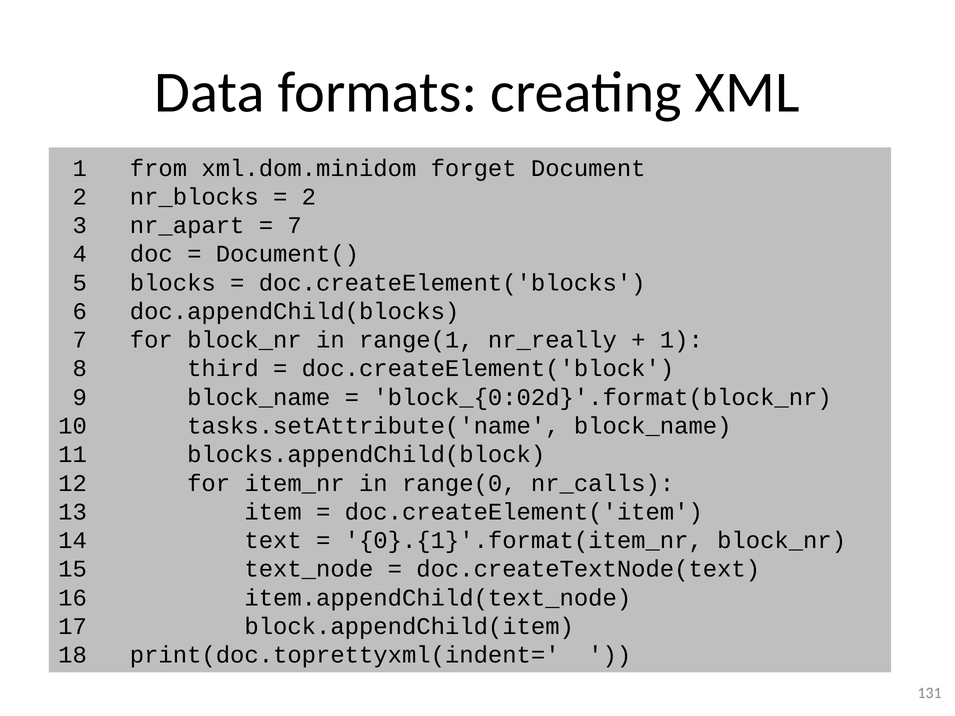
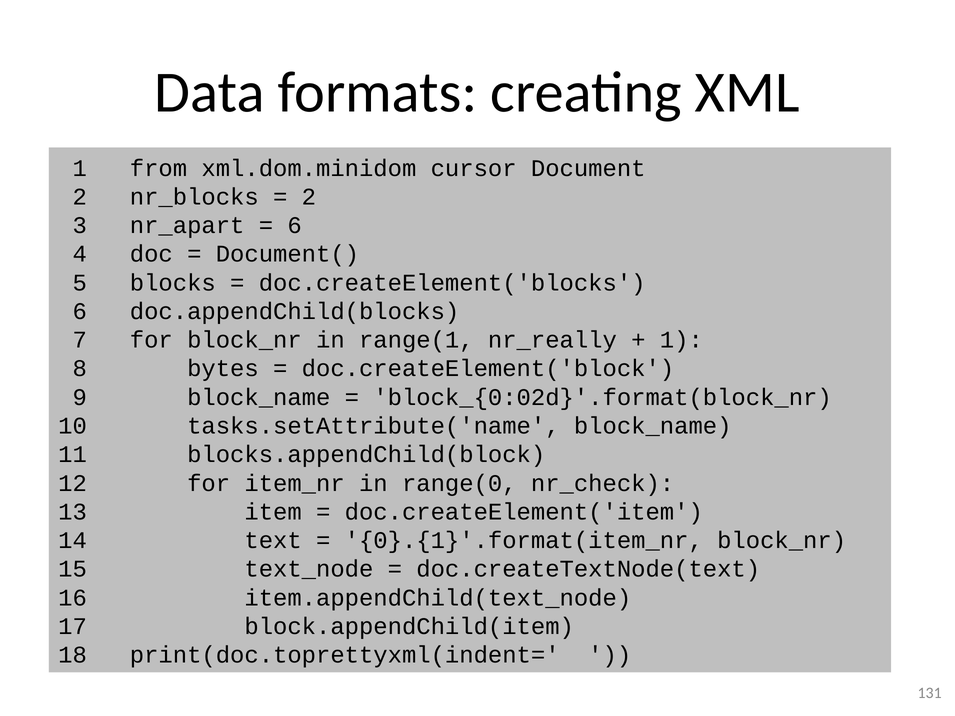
forget: forget -> cursor (474, 168)
7: 7 -> 6 (295, 225)
third: third -> bytes (223, 369)
nr_calls: nr_calls -> nr_check (603, 483)
